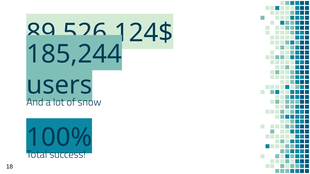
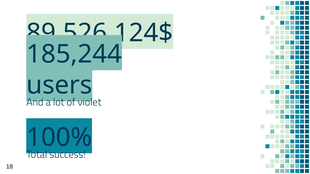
snow: snow -> violet (90, 102)
